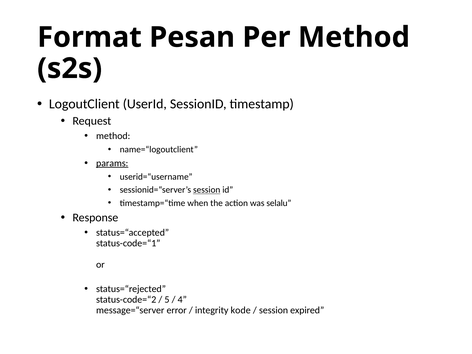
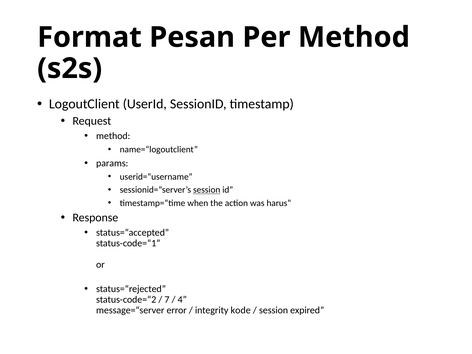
params underline: present -> none (112, 163)
selalu: selalu -> harus (279, 203)
5: 5 -> 7 (167, 300)
